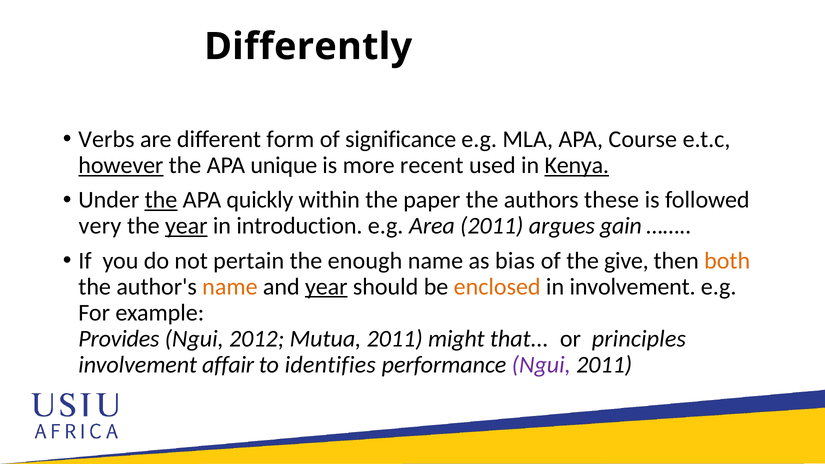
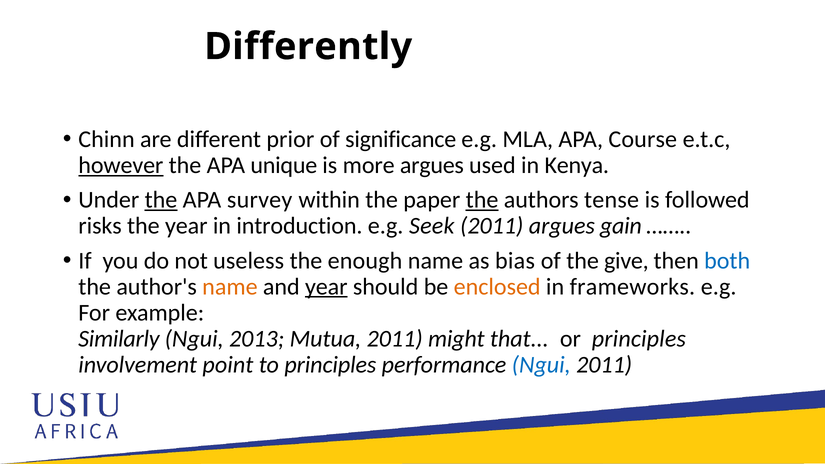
Verbs: Verbs -> Chinn (107, 139)
form: form -> prior (290, 139)
more recent: recent -> argues (432, 165)
Kenya underline: present -> none (577, 165)
quickly: quickly -> survey (260, 200)
the underline: none -> present (482, 200)
these: these -> tense (612, 200)
very: very -> risks (100, 226)
year underline: present -> none (186, 226)
Area: Area -> Seek (432, 226)
pertain: pertain -> useless (249, 261)
both colour: orange -> blue (727, 261)
in involvement: involvement -> frameworks (632, 287)
Provides: Provides -> Similarly (119, 339)
2012: 2012 -> 2013 (257, 339)
affair: affair -> point (228, 365)
to identifies: identifies -> principles (330, 365)
Ngui colour: purple -> blue (541, 365)
